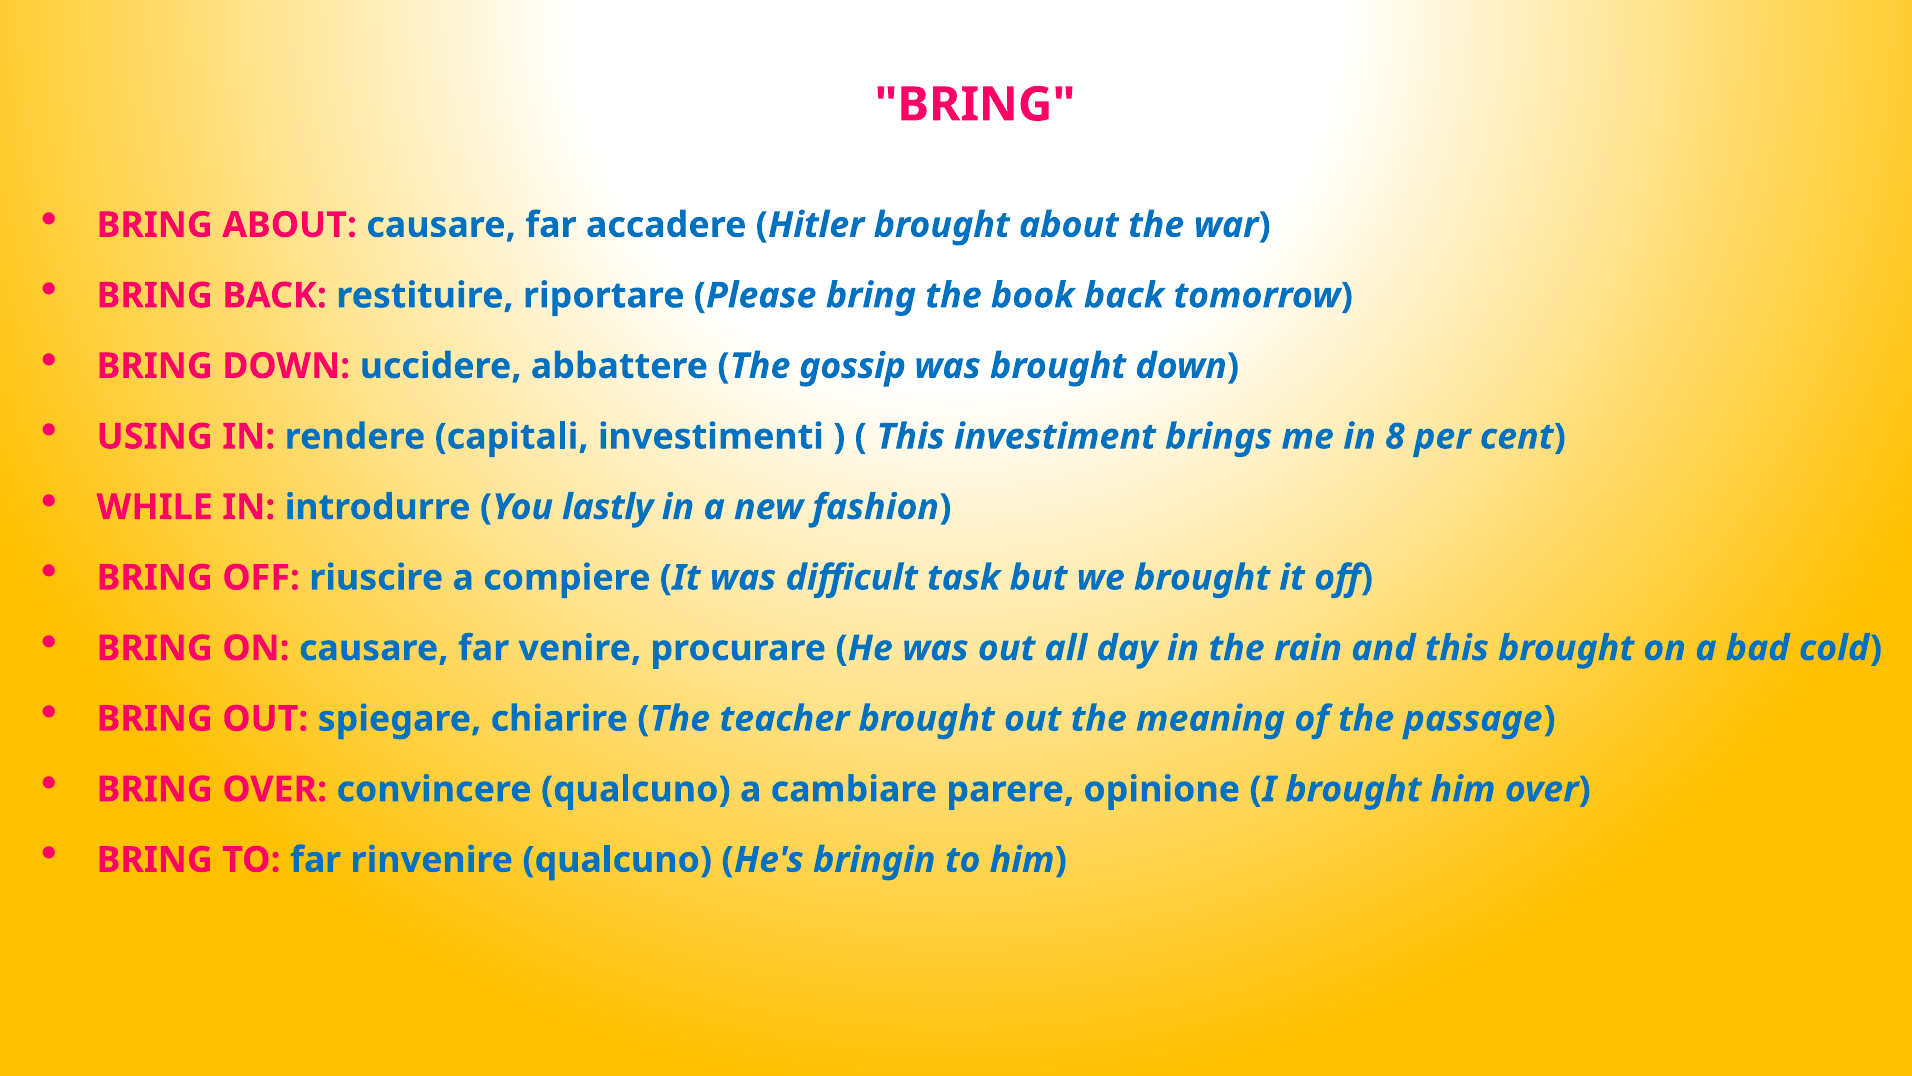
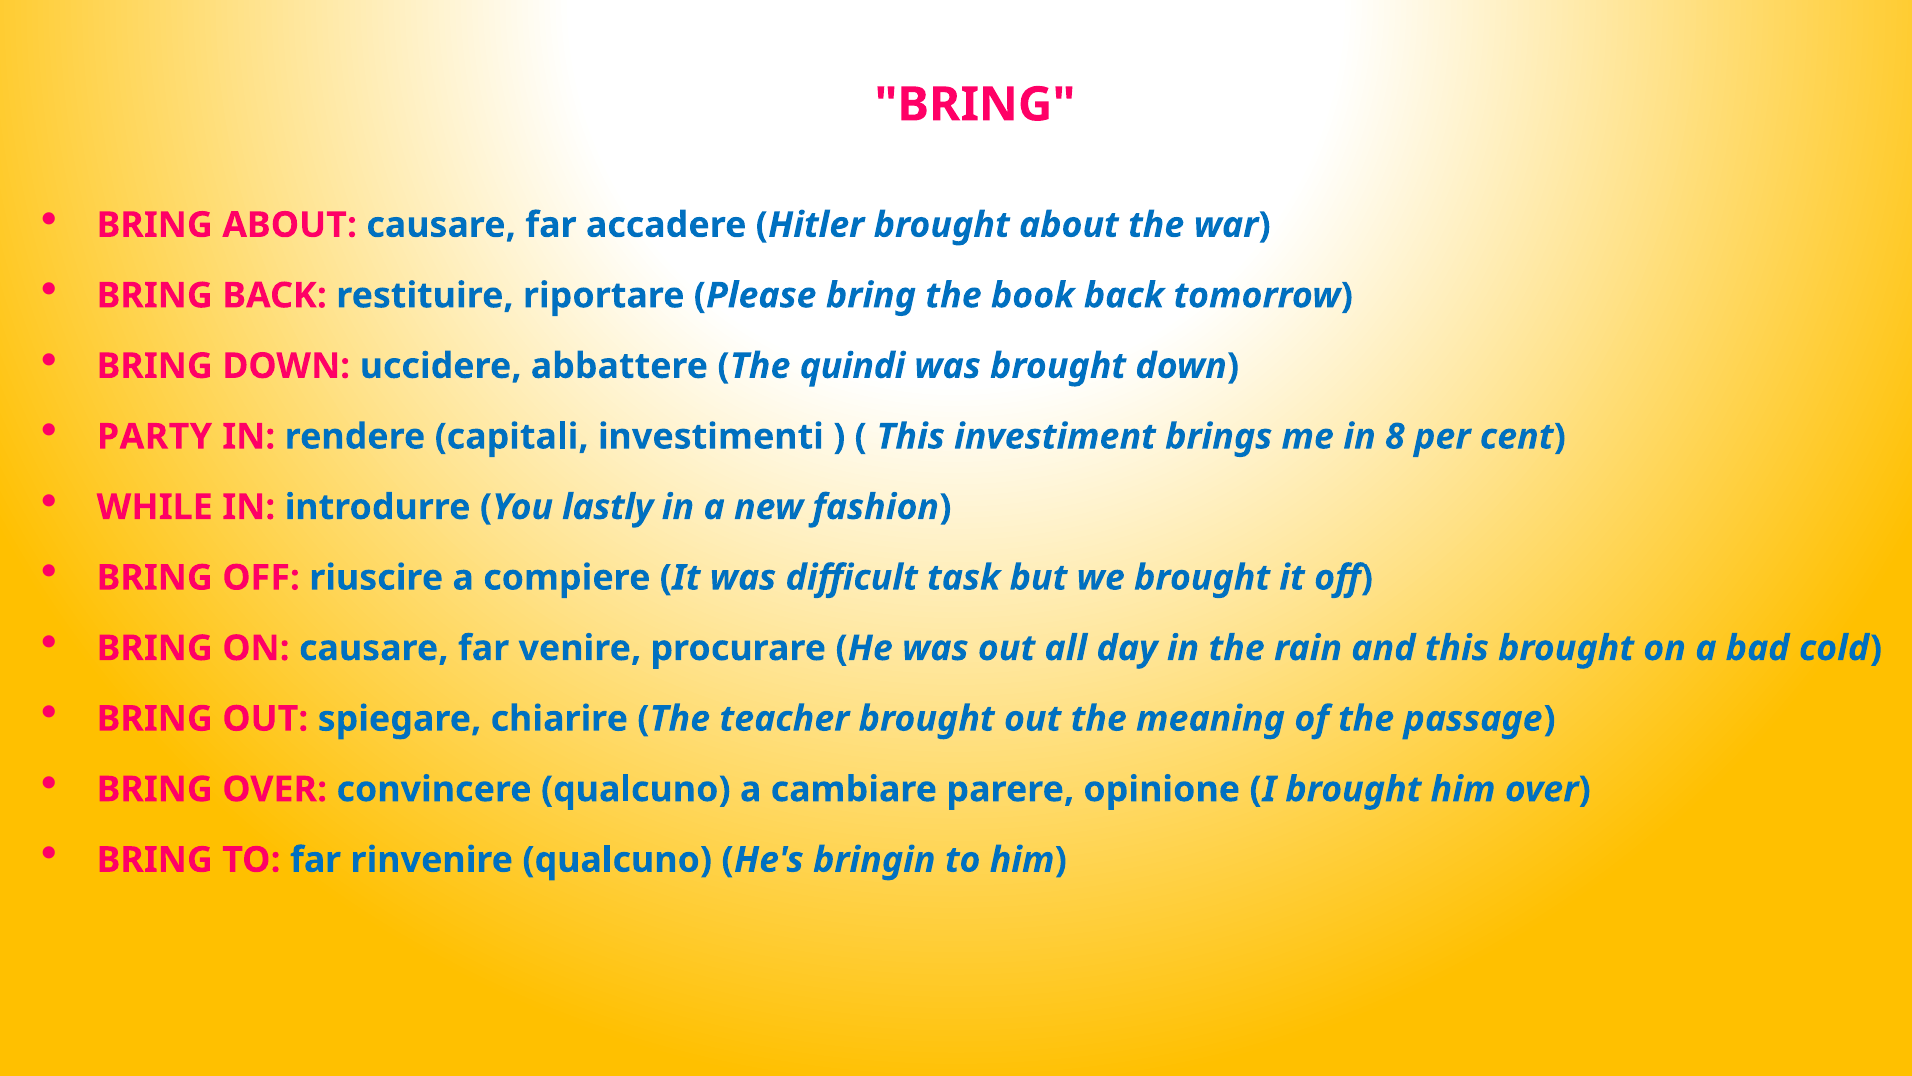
gossip: gossip -> quindi (853, 366)
USING: USING -> PARTY (155, 436)
